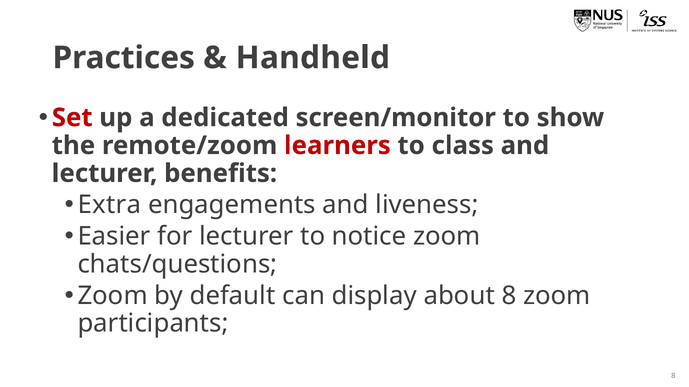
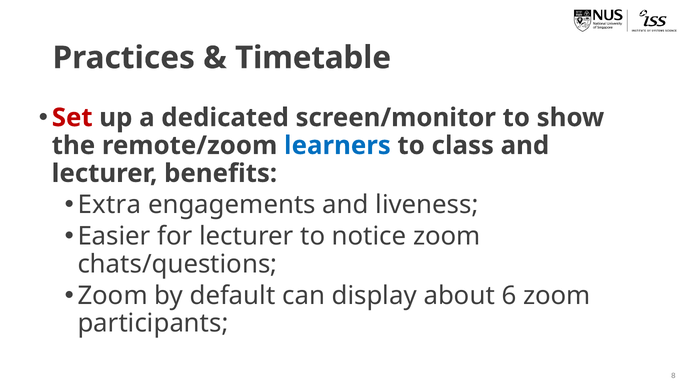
Handheld: Handheld -> Timetable (313, 58)
learners colour: red -> blue (337, 146)
about 8: 8 -> 6 (509, 296)
